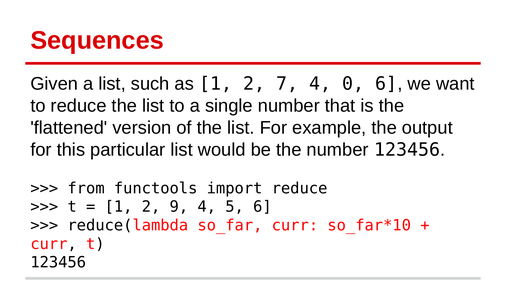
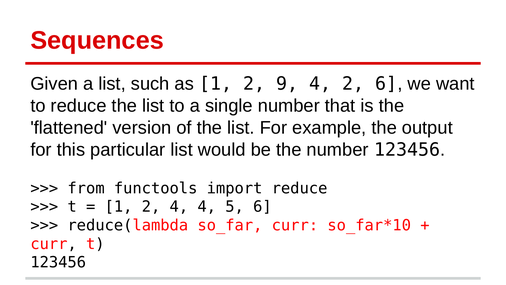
7: 7 -> 9 (287, 84)
4 0: 0 -> 2 (353, 84)
2 9: 9 -> 4 (179, 207)
